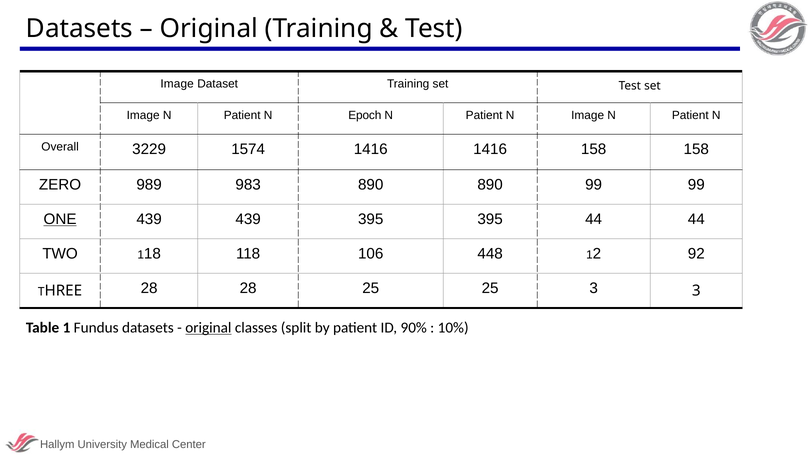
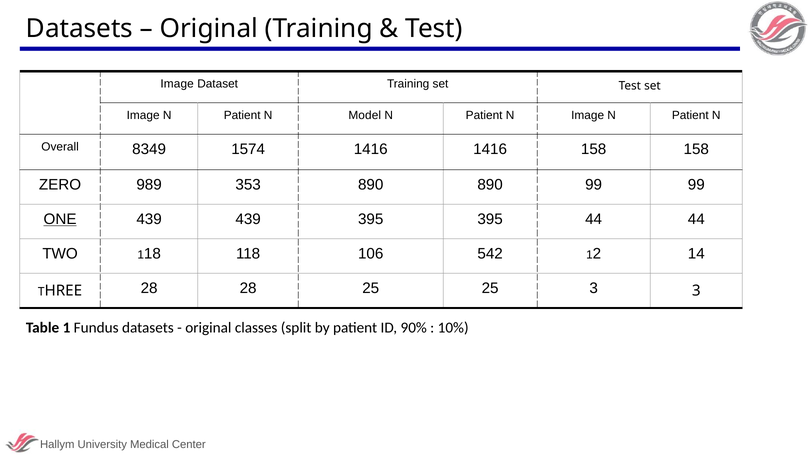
Epoch: Epoch -> Model (365, 116)
3229: 3229 -> 8349 (149, 149)
983: 983 -> 353 (248, 185)
448: 448 -> 542 (490, 254)
92: 92 -> 14 (696, 254)
original underline: present -> none (208, 328)
